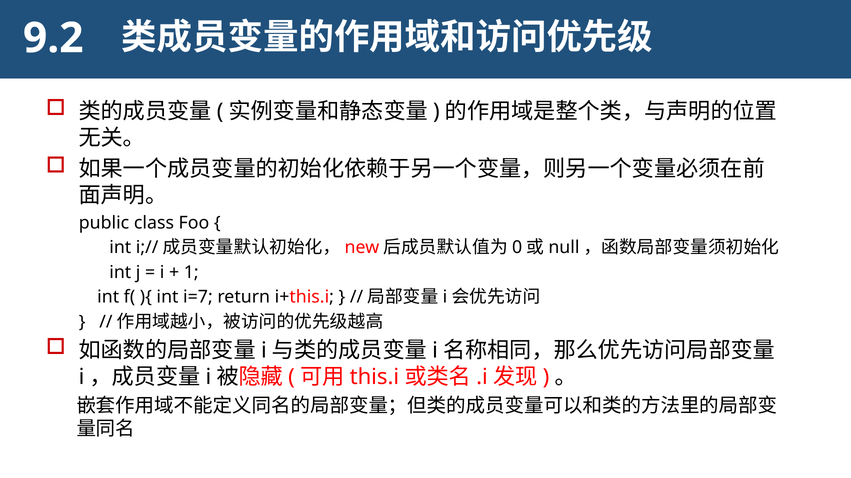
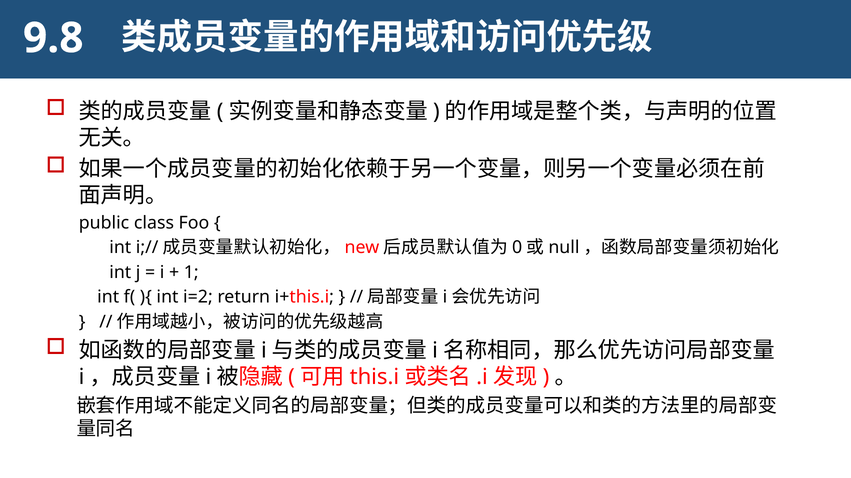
9.2: 9.2 -> 9.8 (53, 38)
i=7: i=7 -> i=2 (198, 297)
